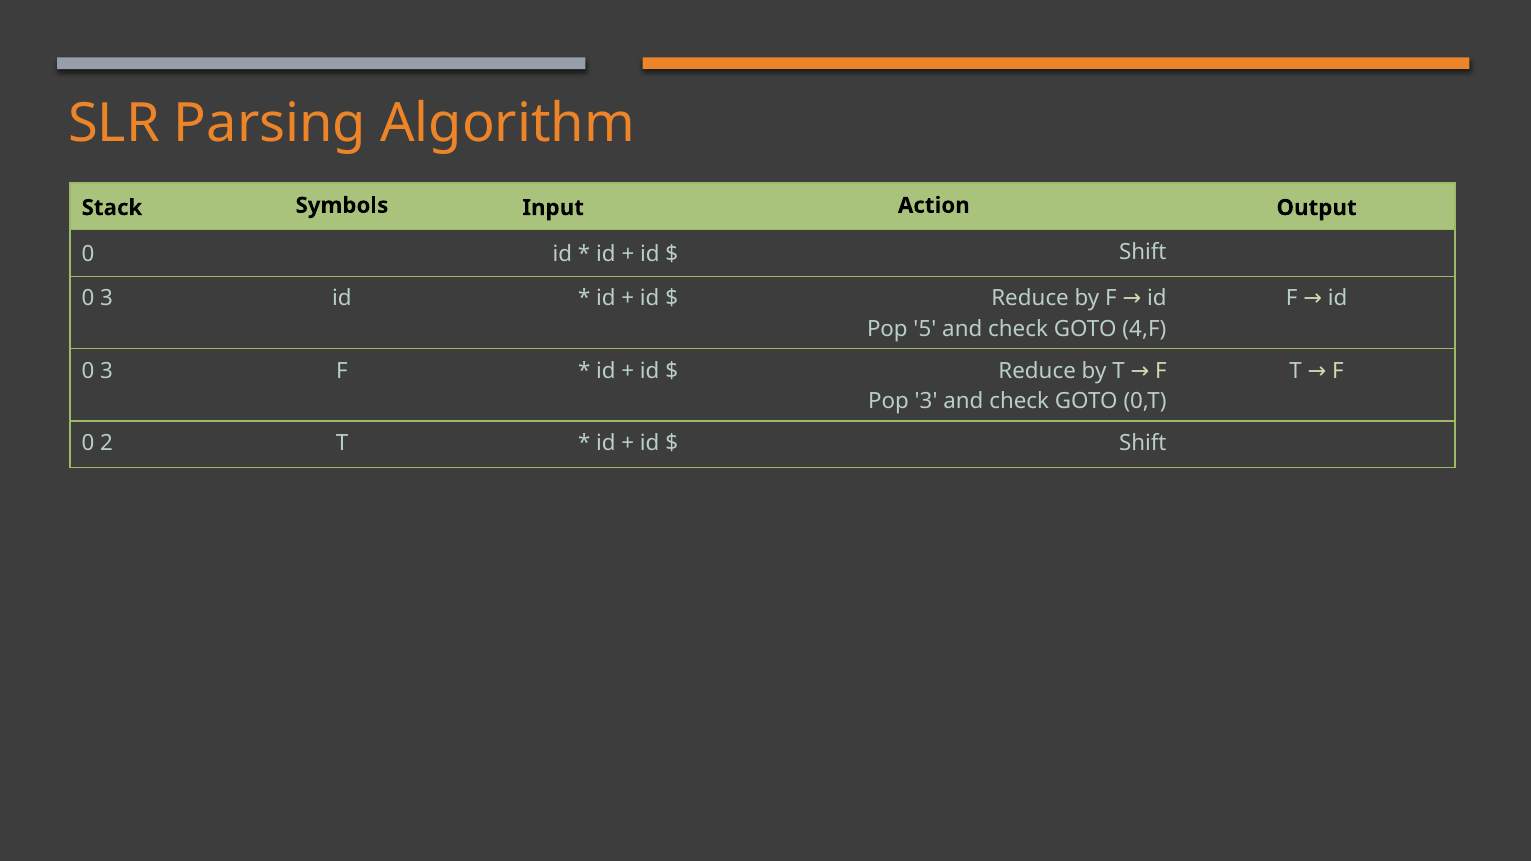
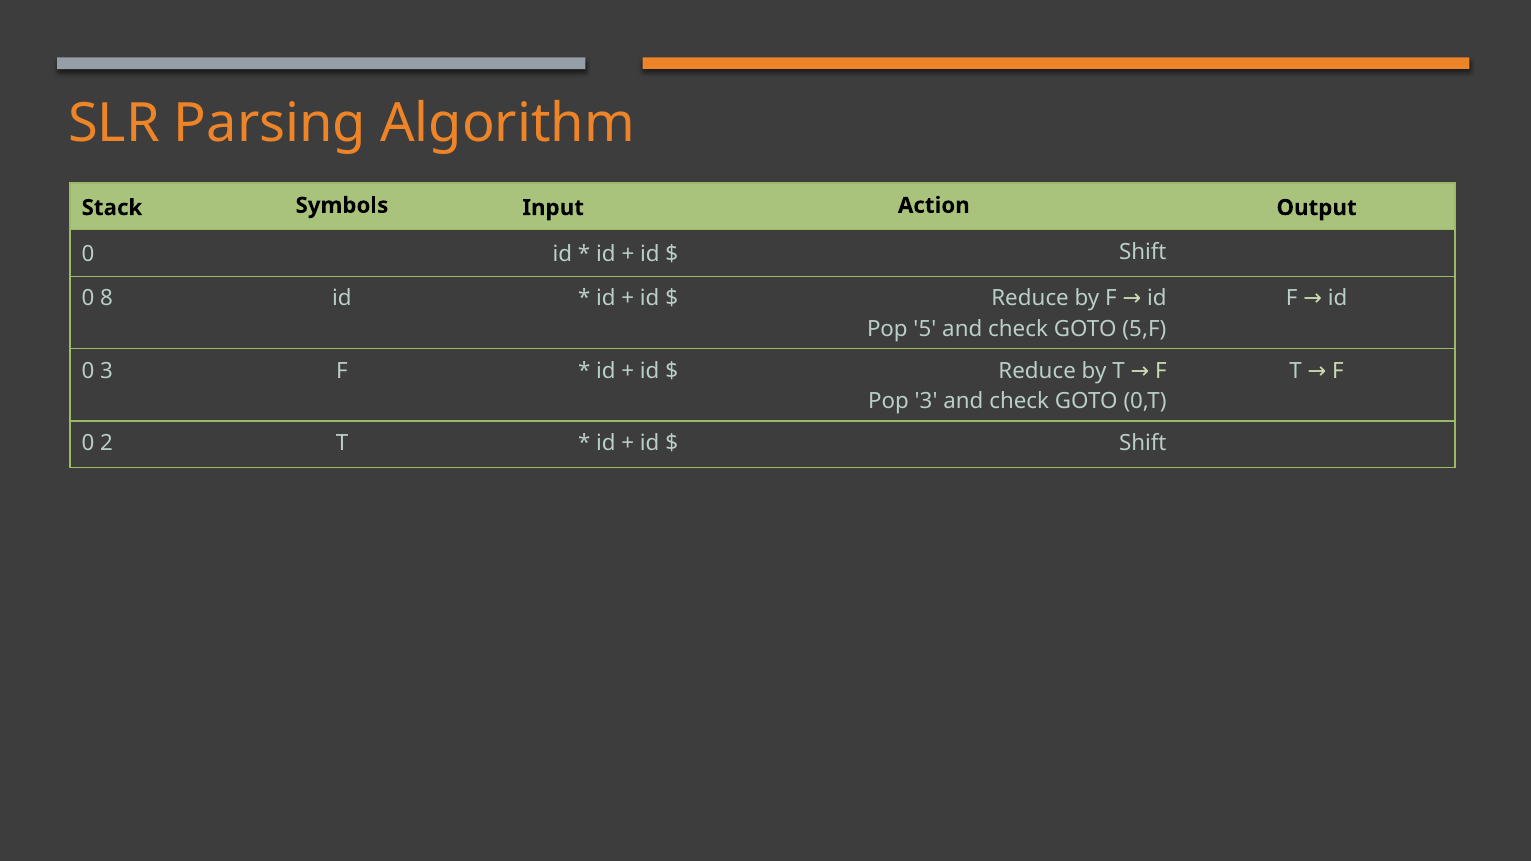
3: 3 -> 8 (107, 299)
4,F: 4,F -> 5,F (1144, 329)
